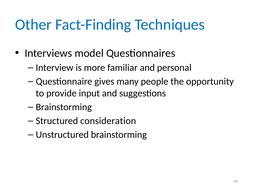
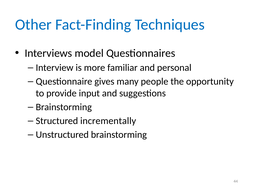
consideration: consideration -> incrementally (108, 121)
